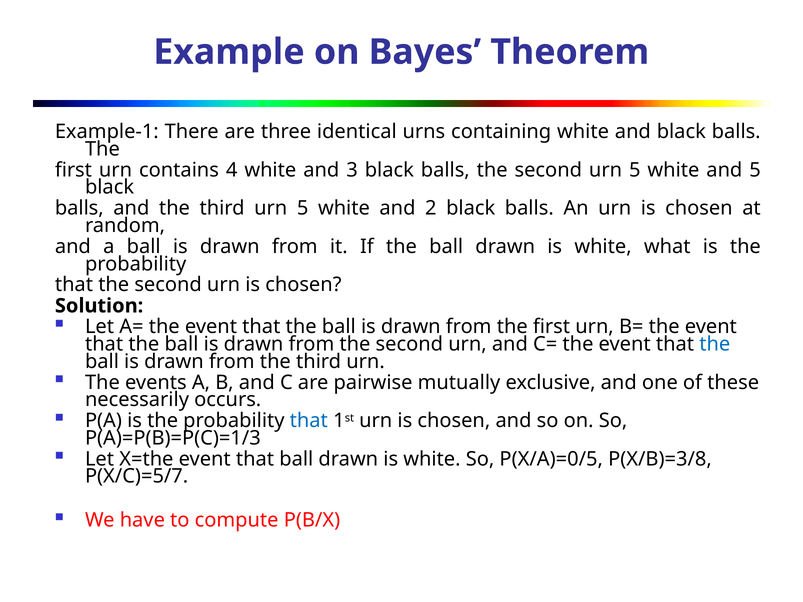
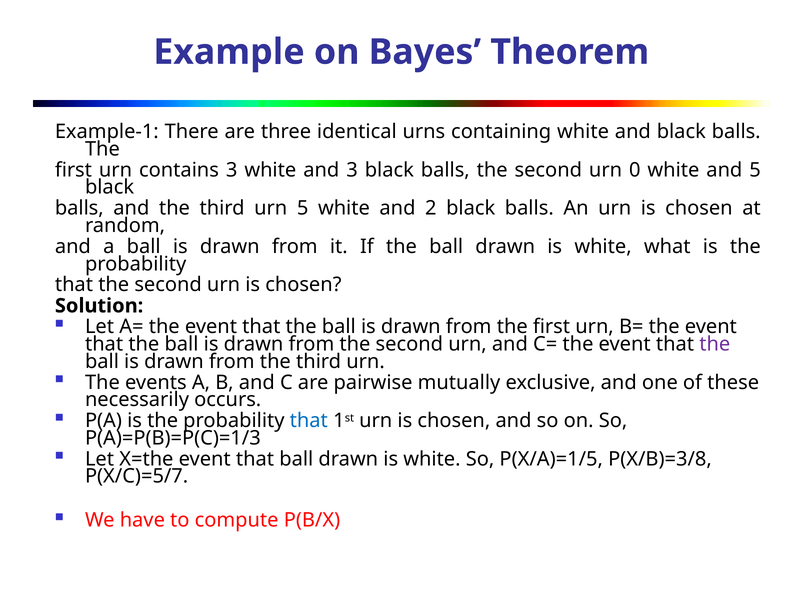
contains 4: 4 -> 3 (232, 170)
second urn 5: 5 -> 0 (635, 170)
the colour: blue -> purple (715, 344)
P(X/A)=0/5: P(X/A)=0/5 -> P(X/A)=1/5 (551, 459)
